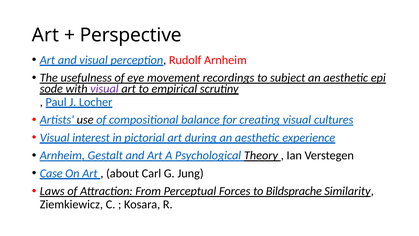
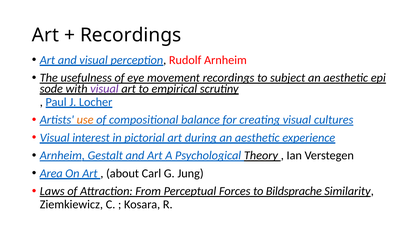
Perspective: Perspective -> Recordings (131, 35)
use colour: black -> orange (85, 120)
Case: Case -> Area (51, 173)
